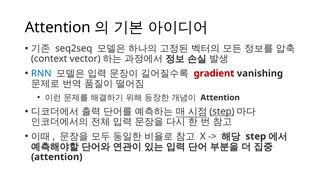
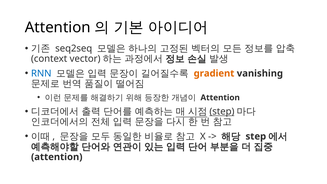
gradient colour: red -> orange (214, 73)
